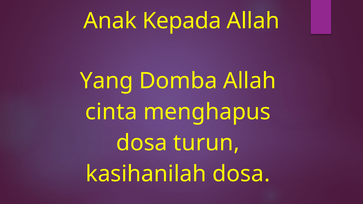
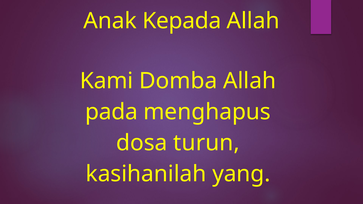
Yang: Yang -> Kami (107, 81)
cinta: cinta -> pada (111, 112)
kasihanilah dosa: dosa -> yang (241, 174)
